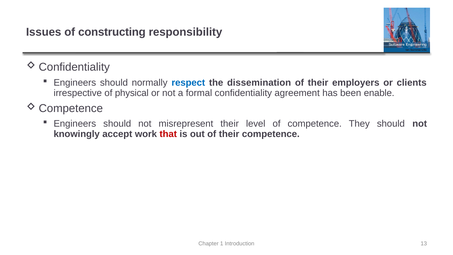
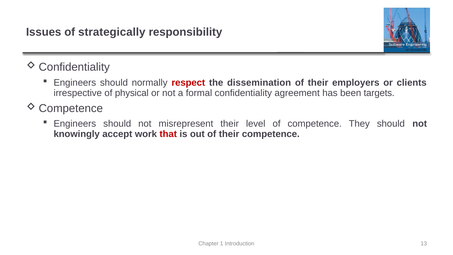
constructing: constructing -> strategically (112, 32)
respect colour: blue -> red (188, 83)
enable: enable -> targets (379, 93)
